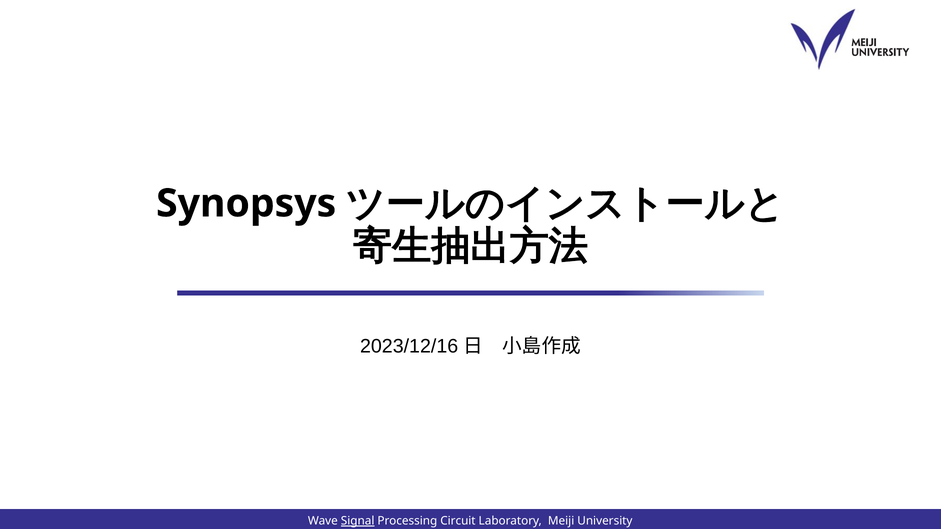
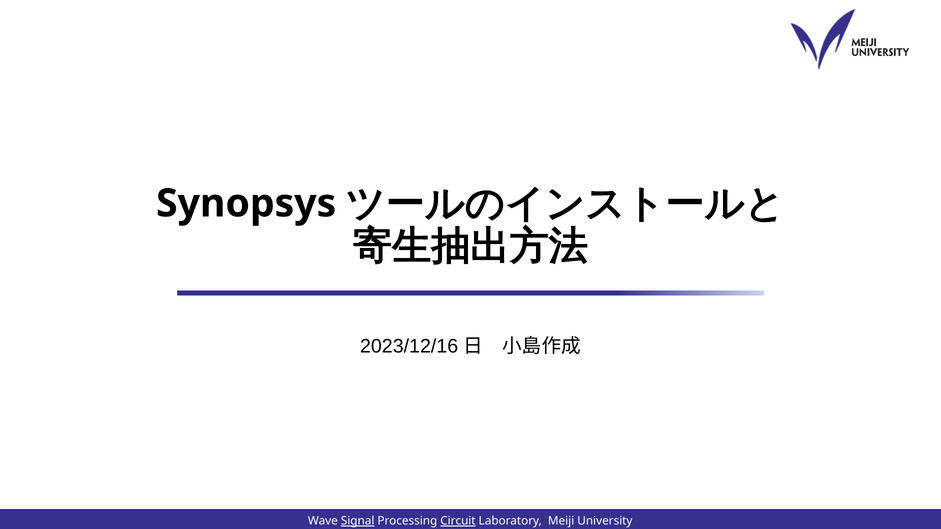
Circuit underline: none -> present (458, 521)
